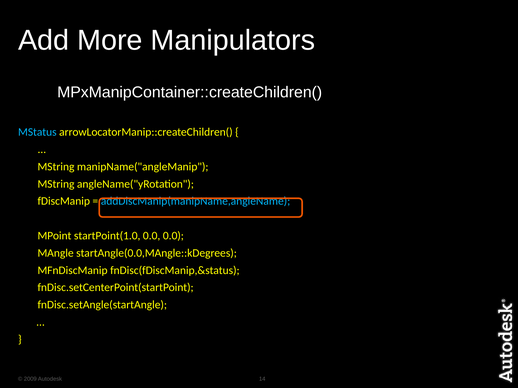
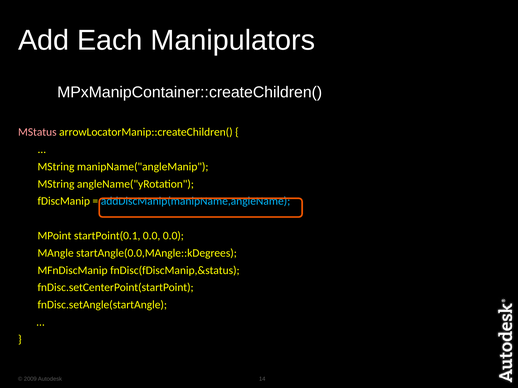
More: More -> Each (110, 40)
MStatus colour: light blue -> pink (37, 132)
startPoint(1.0: startPoint(1.0 -> startPoint(0.1 (107, 236)
